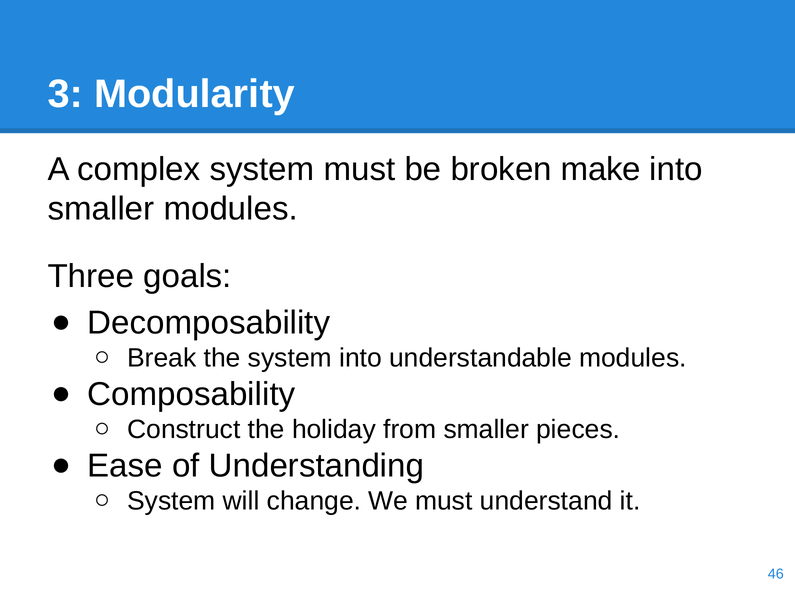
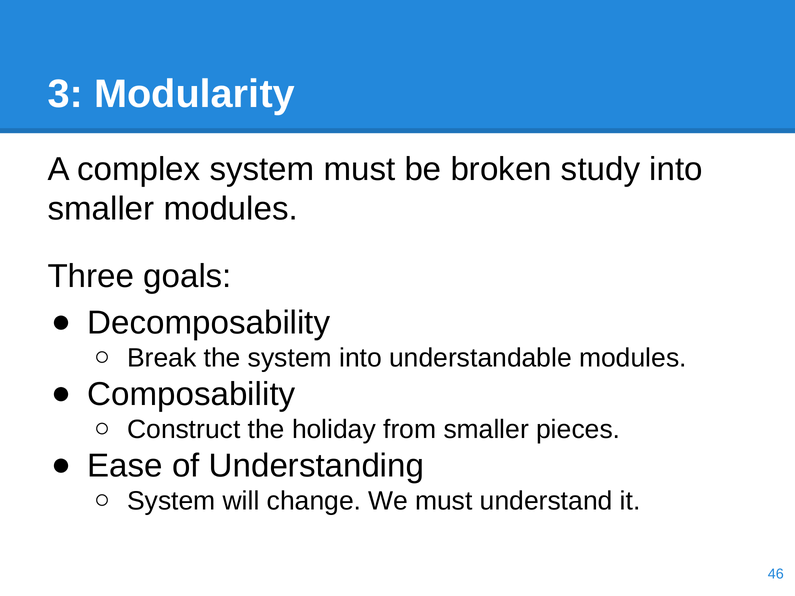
make: make -> study (601, 169)
